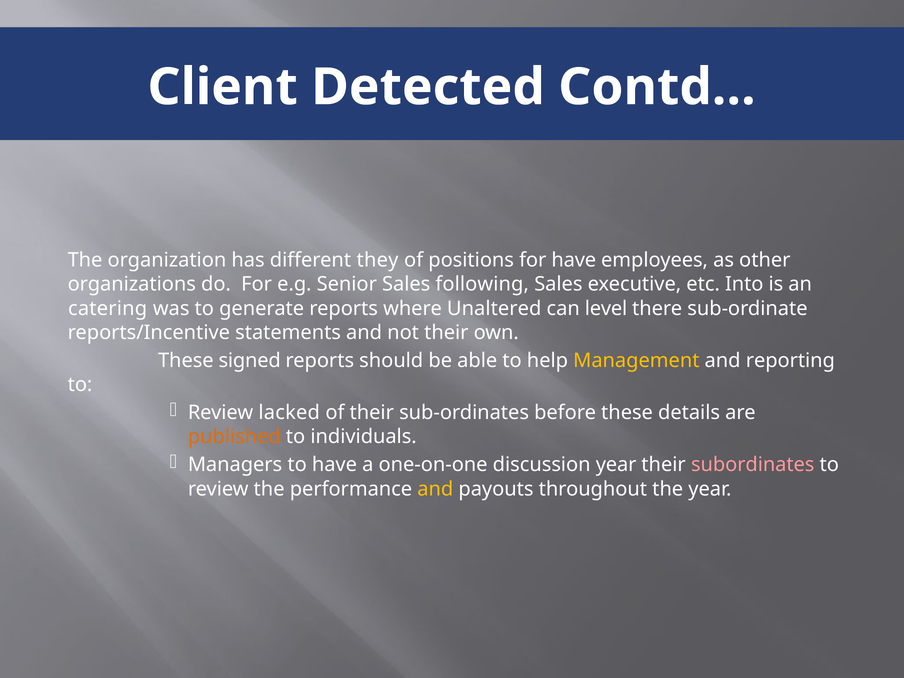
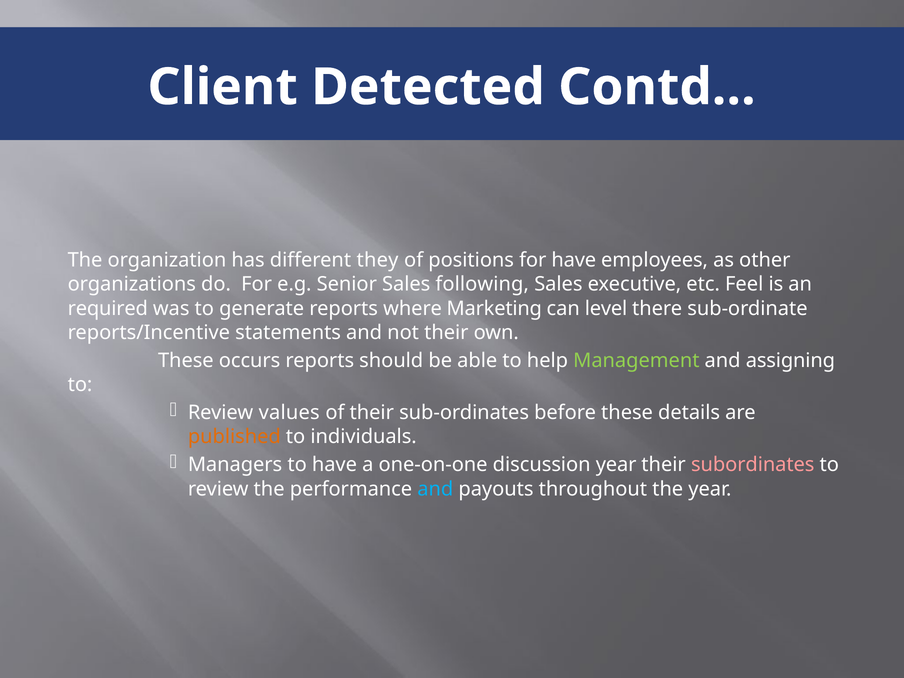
Into: Into -> Feel (744, 284)
catering: catering -> required (108, 308)
Unaltered: Unaltered -> Marketing (494, 308)
signed: signed -> occurs (250, 361)
Management colour: yellow -> light green (636, 361)
reporting: reporting -> assigning (790, 361)
lacked: lacked -> values (289, 413)
and colour: yellow -> light blue (435, 489)
